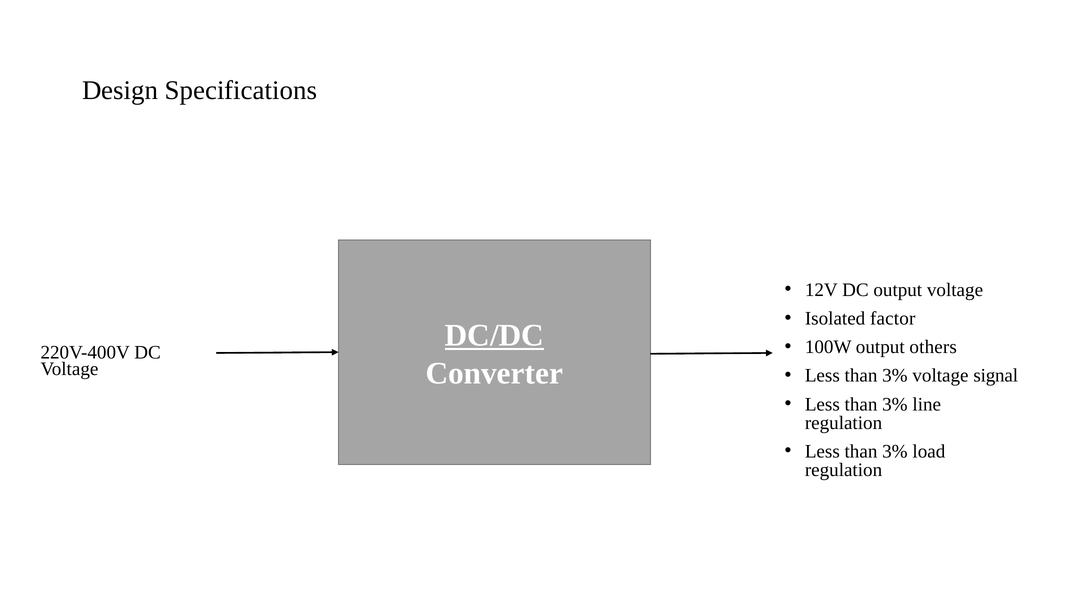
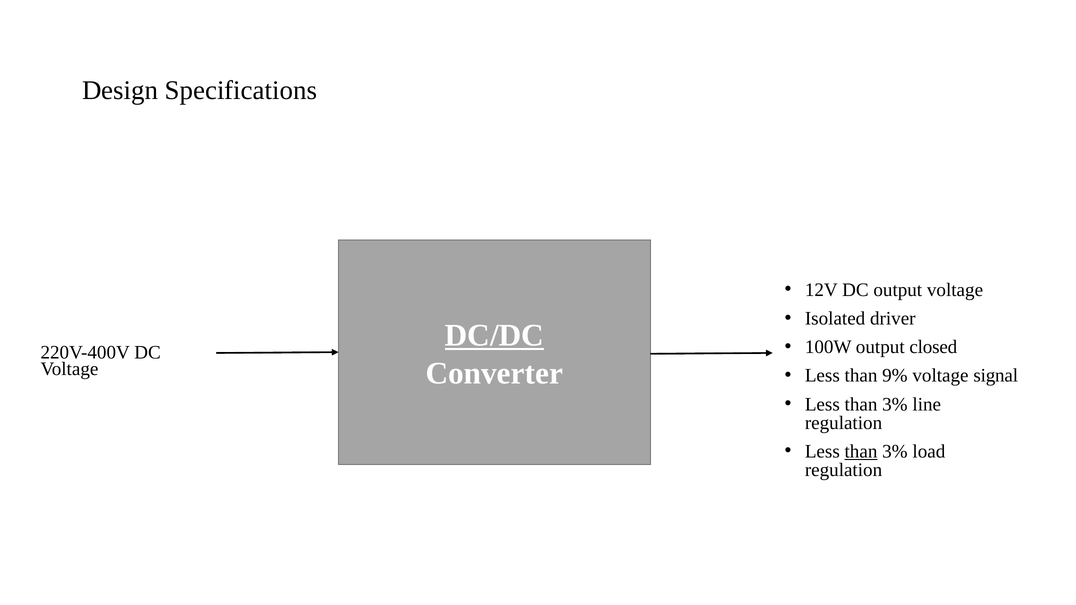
factor: factor -> driver (893, 319)
others: others -> closed (933, 347)
3%: 3% -> 9% (895, 376)
than underline: none -> present (861, 452)
